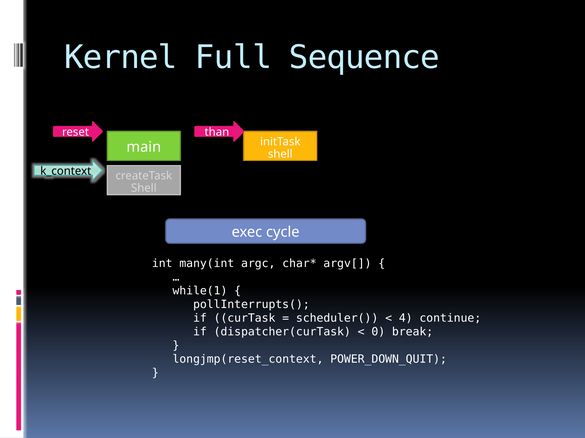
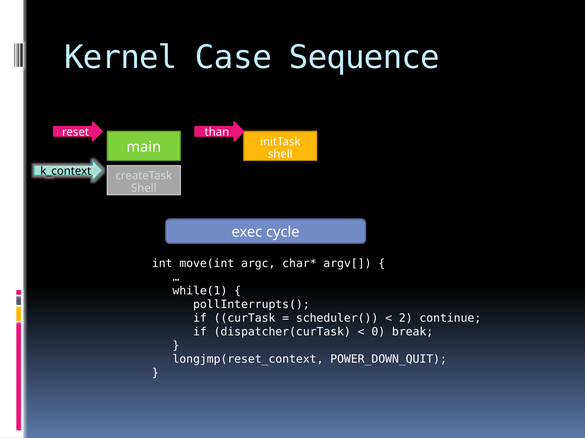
Full: Full -> Case (233, 57)
many(int: many(int -> move(int (207, 264)
4: 4 -> 2 (406, 319)
